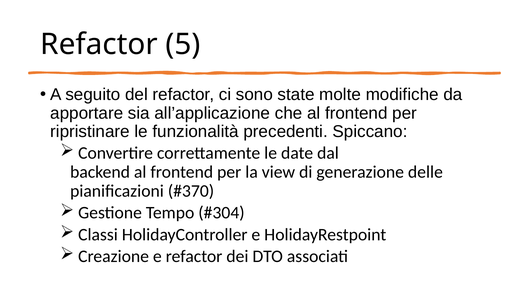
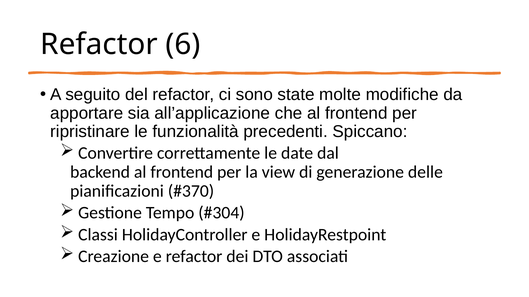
5: 5 -> 6 (183, 44)
